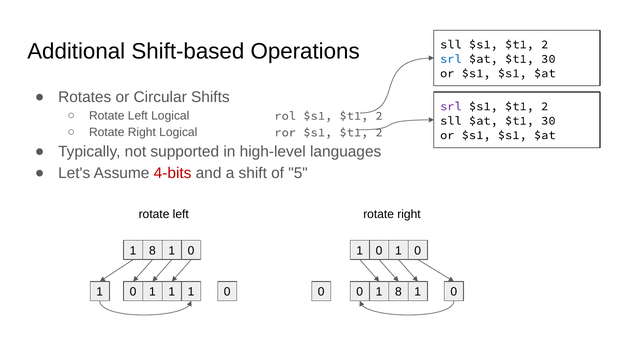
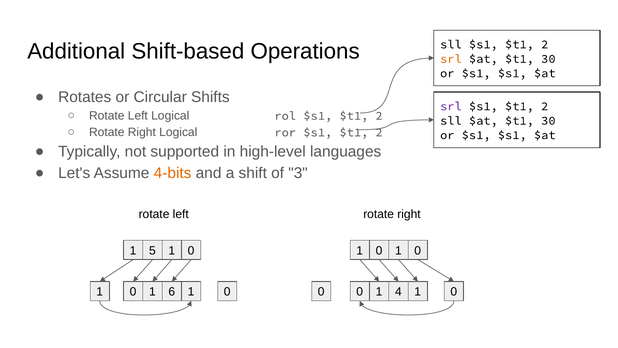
srl colour: blue -> orange (451, 59)
4-bits colour: red -> orange (173, 173)
5: 5 -> 3 (298, 173)
8: 8 -> 5 (152, 250)
0 1 1: 1 -> 6 (172, 292)
0 1 8: 8 -> 4 (398, 292)
